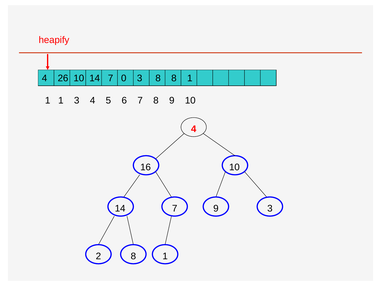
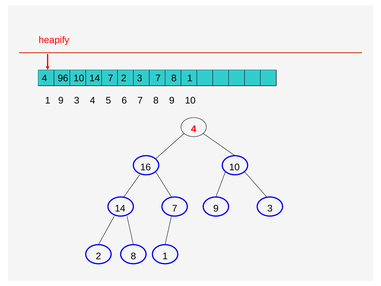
26: 26 -> 96 (63, 78)
7 0: 0 -> 2 (124, 78)
3 8: 8 -> 7 (158, 78)
1: 1 -> 9 (61, 100)
